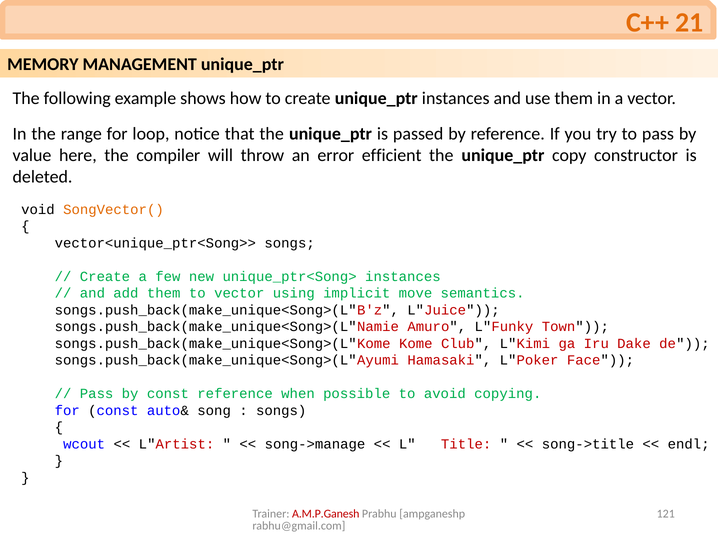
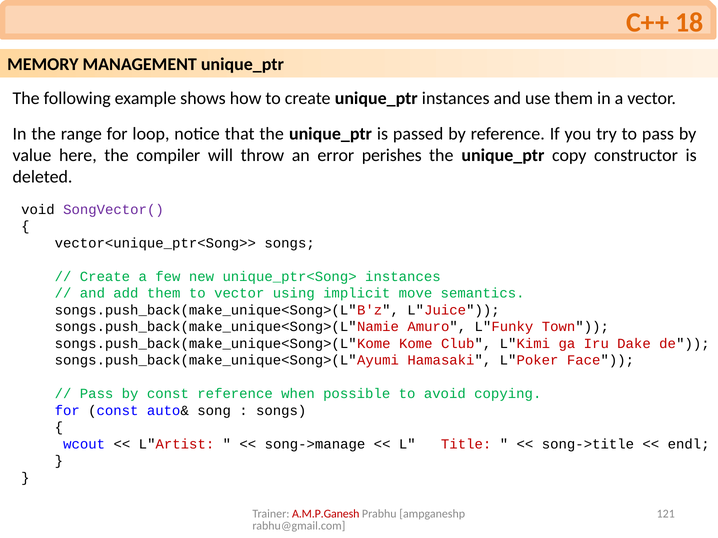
21: 21 -> 18 (689, 22)
efficient: efficient -> perishes (392, 156)
SongVector( colour: orange -> purple (113, 210)
